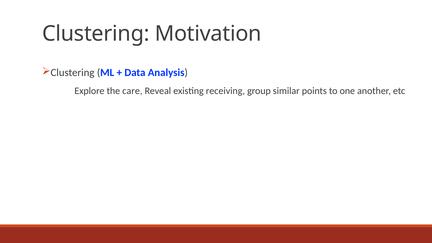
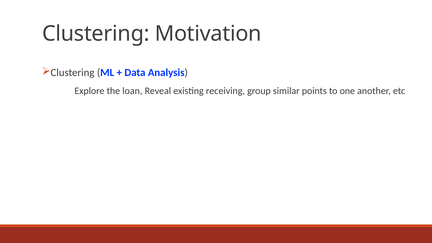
care: care -> loan (132, 91)
